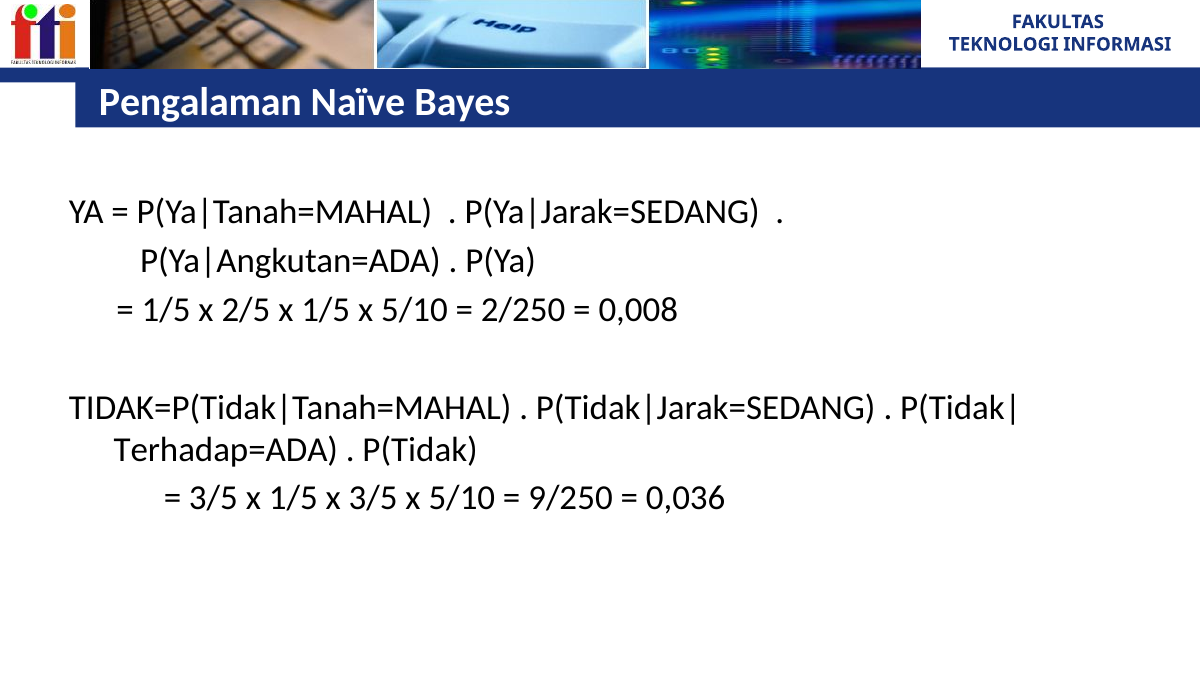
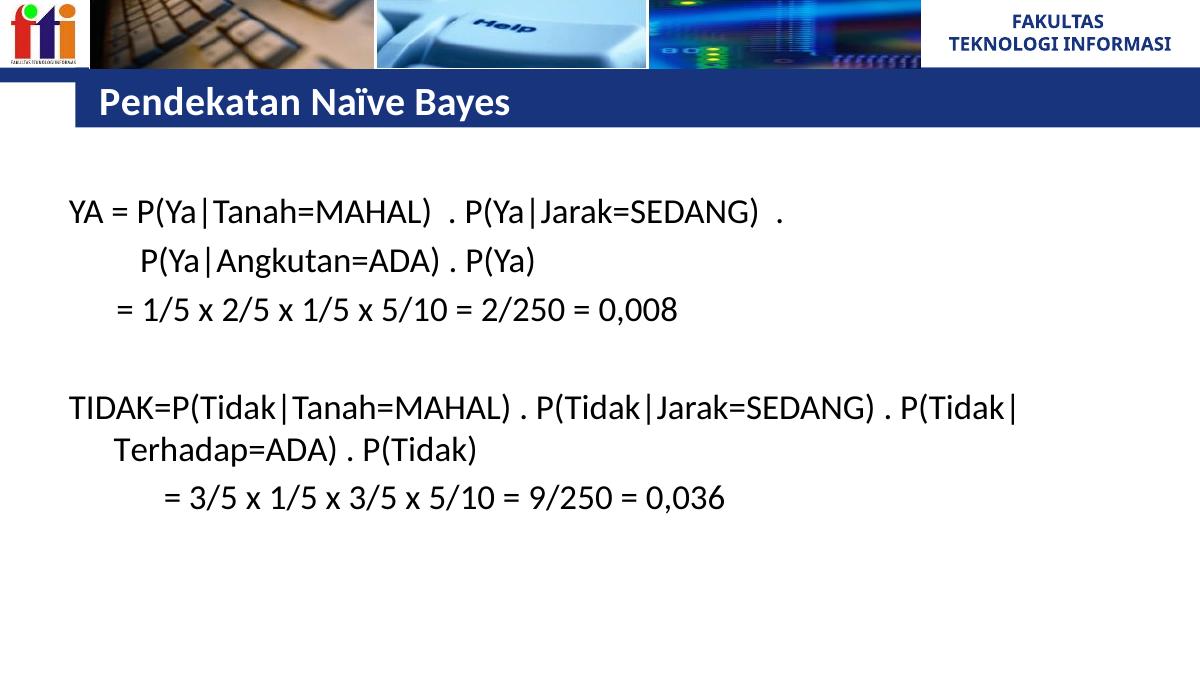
Pengalaman: Pengalaman -> Pendekatan (200, 103)
